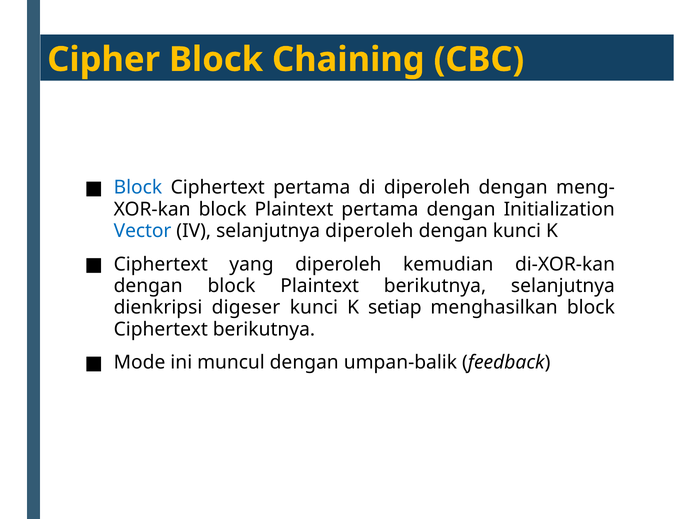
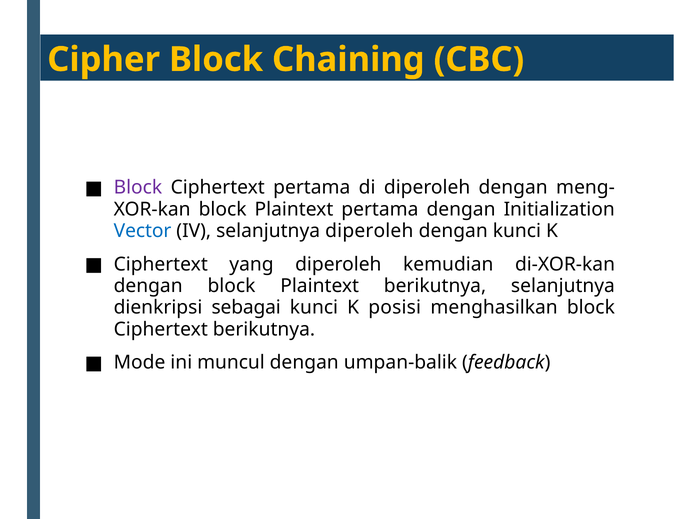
Block colour: blue -> purple (138, 187)
digeser: digeser -> sebagai (246, 307)
setiap: setiap -> posisi (395, 307)
